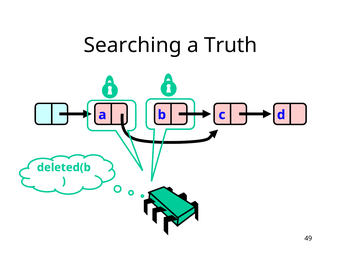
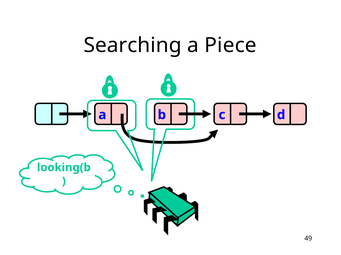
Truth: Truth -> Piece (231, 45)
deleted(b: deleted(b -> looking(b (64, 168)
